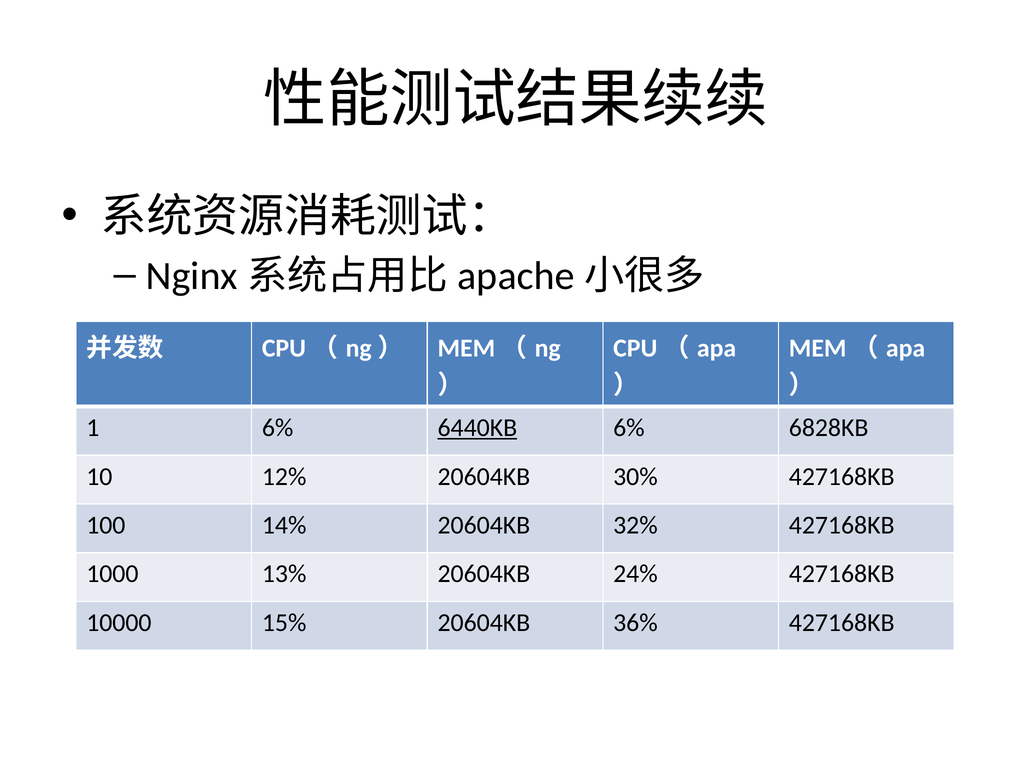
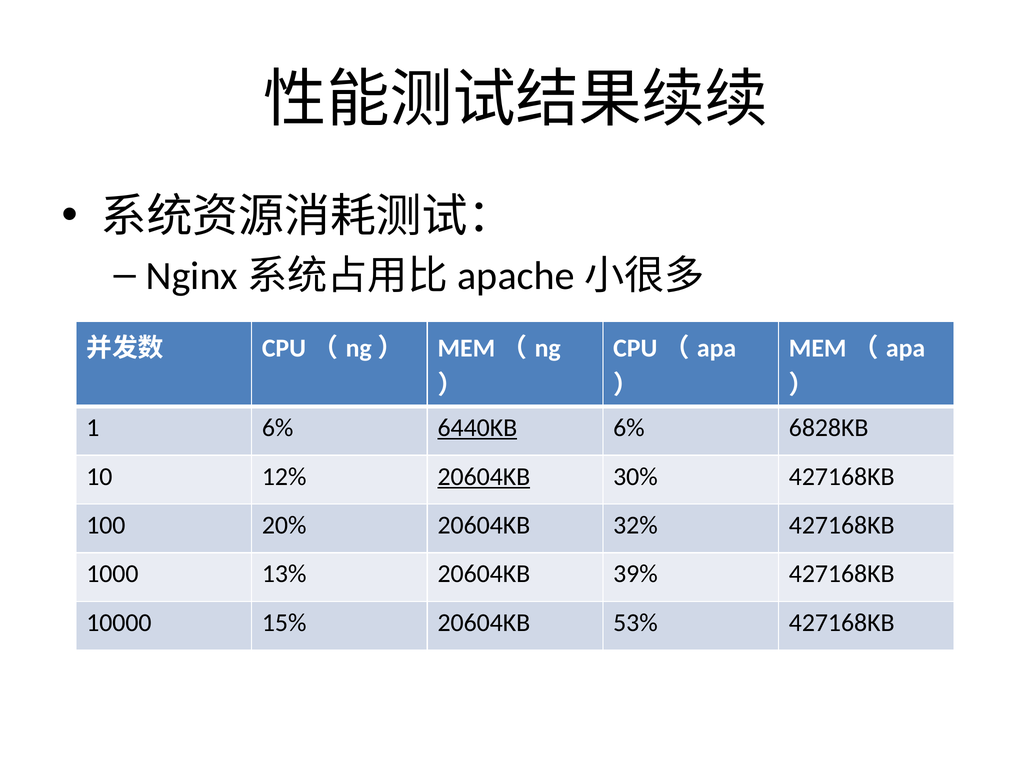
20604KB underline: none -> present (484, 477)
14%: 14% -> 20% (284, 525)
24%: 24% -> 39% (635, 574)
36%: 36% -> 53% (635, 623)
